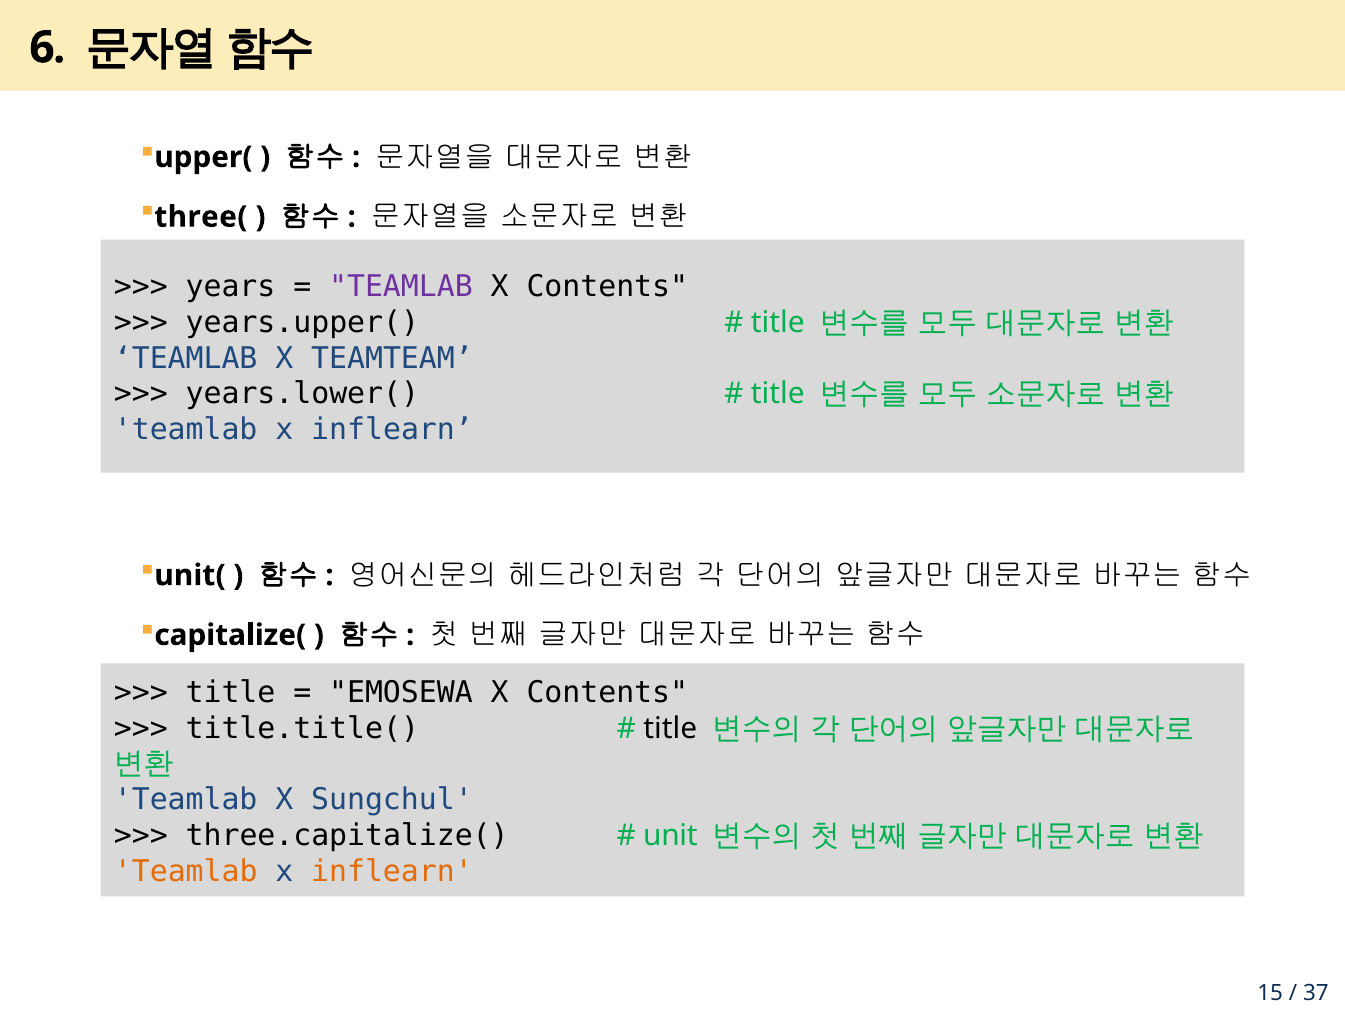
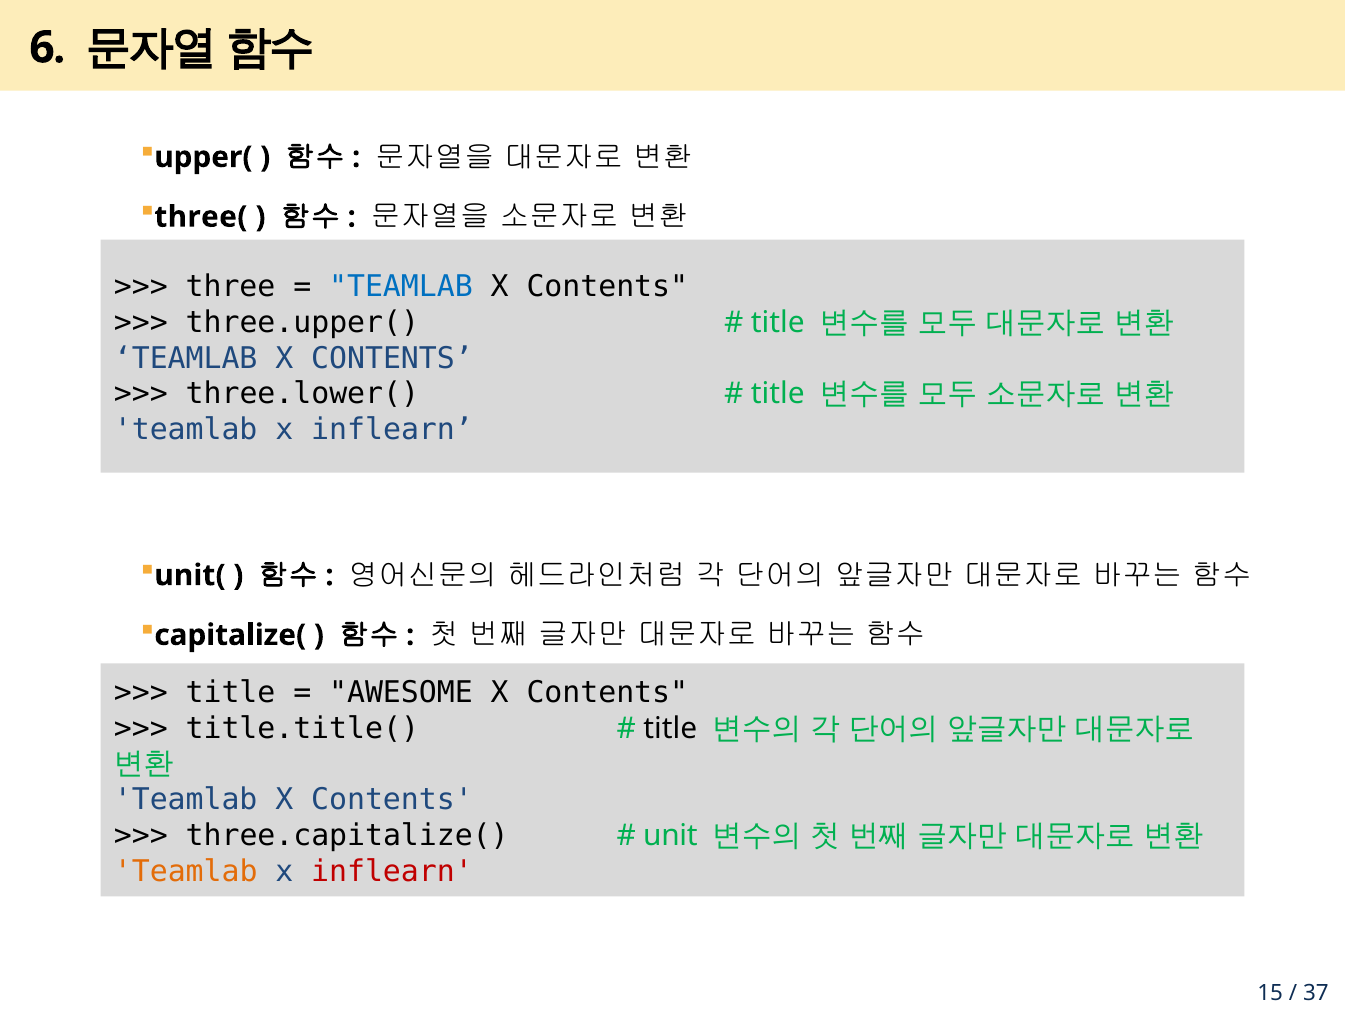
years: years -> three (231, 286)
TEAMLAB colour: purple -> blue (401, 286)
years.upper(: years.upper( -> three.upper( (302, 322)
TEAMTEAM: TEAMTEAM -> CONTENTS (392, 358)
years.lower(: years.lower( -> three.lower( (302, 394)
EMOSEWA: EMOSEWA -> AWESOME (401, 692)
Sungchul: Sungchul -> Contents (392, 800)
inflearn colour: orange -> red (392, 871)
